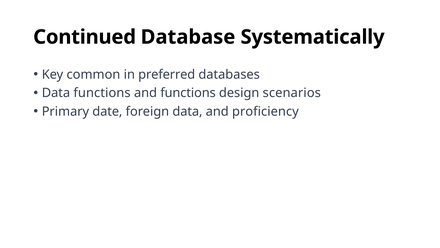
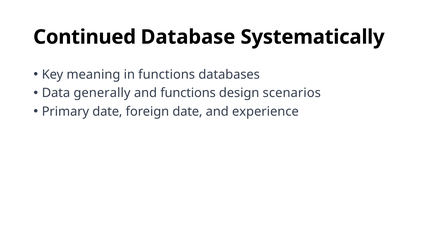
common: common -> meaning (93, 74)
in preferred: preferred -> functions (167, 74)
Data functions: functions -> generally (102, 93)
foreign data: data -> date (187, 111)
proficiency: proficiency -> experience (265, 111)
